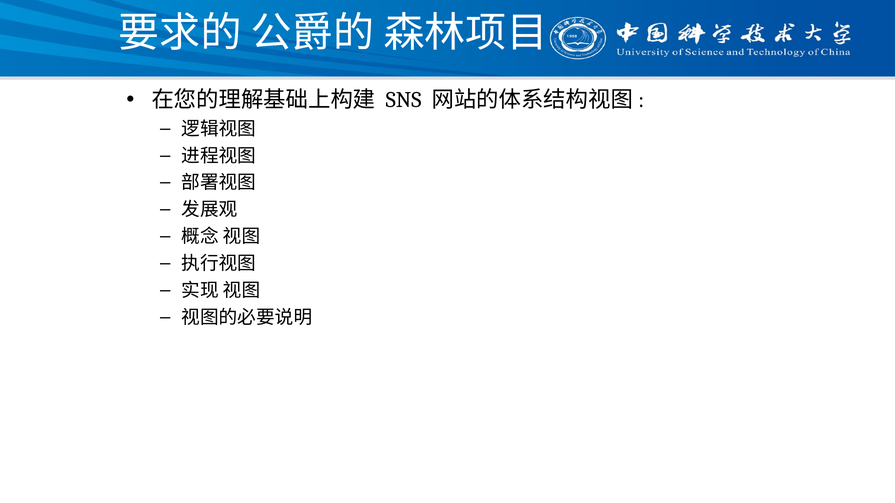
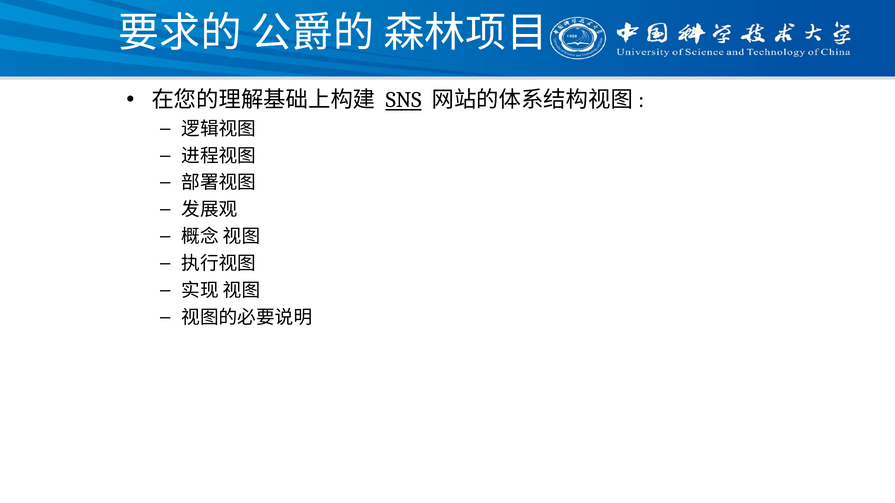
SNS underline: none -> present (404, 100)
